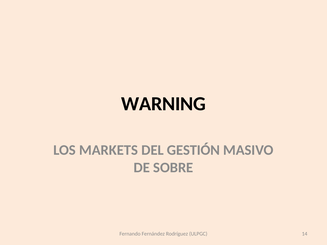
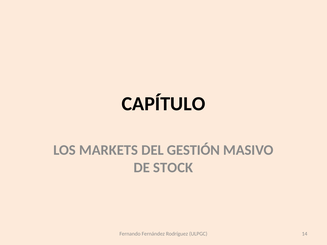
WARNING: WARNING -> CAPÍTULO (163, 104)
SOBRE: SOBRE -> STOCK (173, 168)
